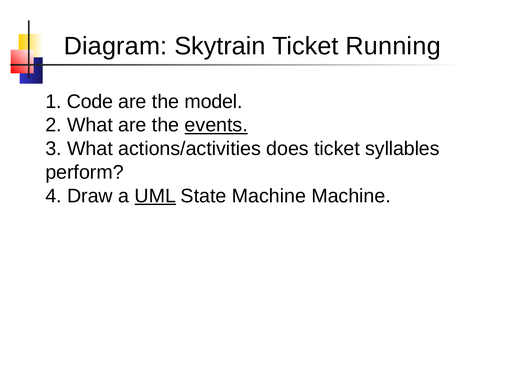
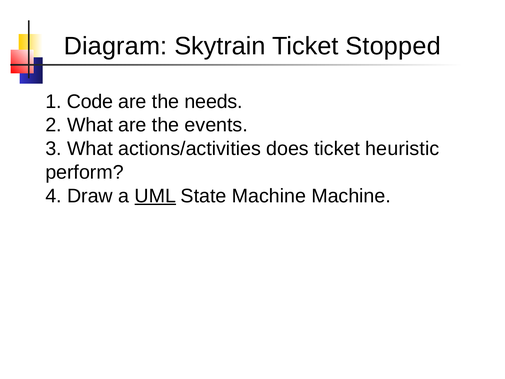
Running: Running -> Stopped (393, 46)
model: model -> needs (214, 101)
events underline: present -> none (216, 125)
syllables: syllables -> heuristic (402, 149)
